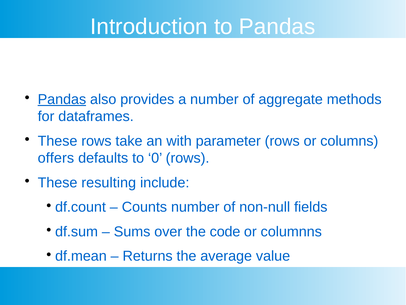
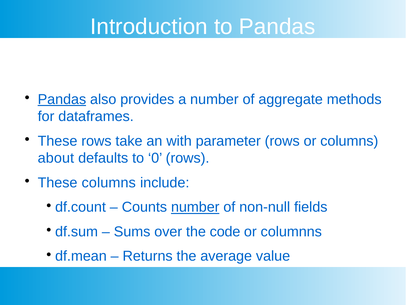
offers: offers -> about (56, 158)
These resulting: resulting -> columns (109, 182)
number underline: none -> present (195, 207)
